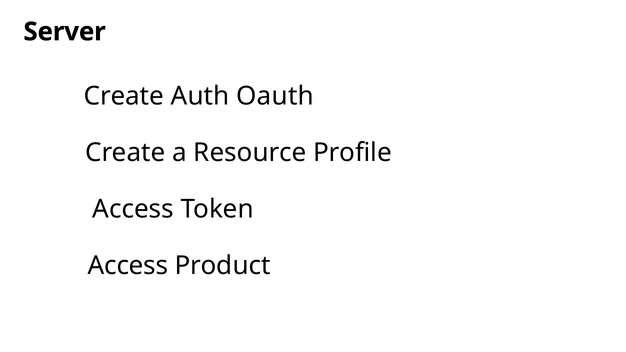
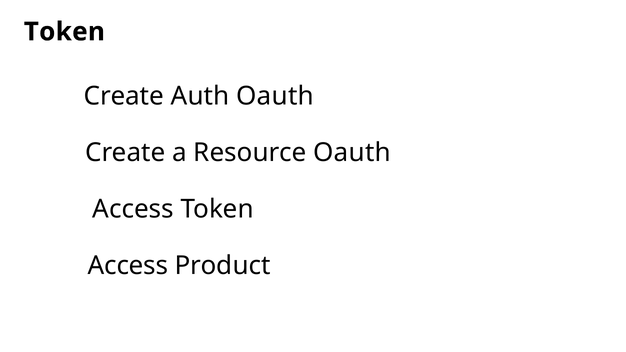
Server: Server -> Token (64, 32)
Resource Profile: Profile -> Oauth (352, 152)
